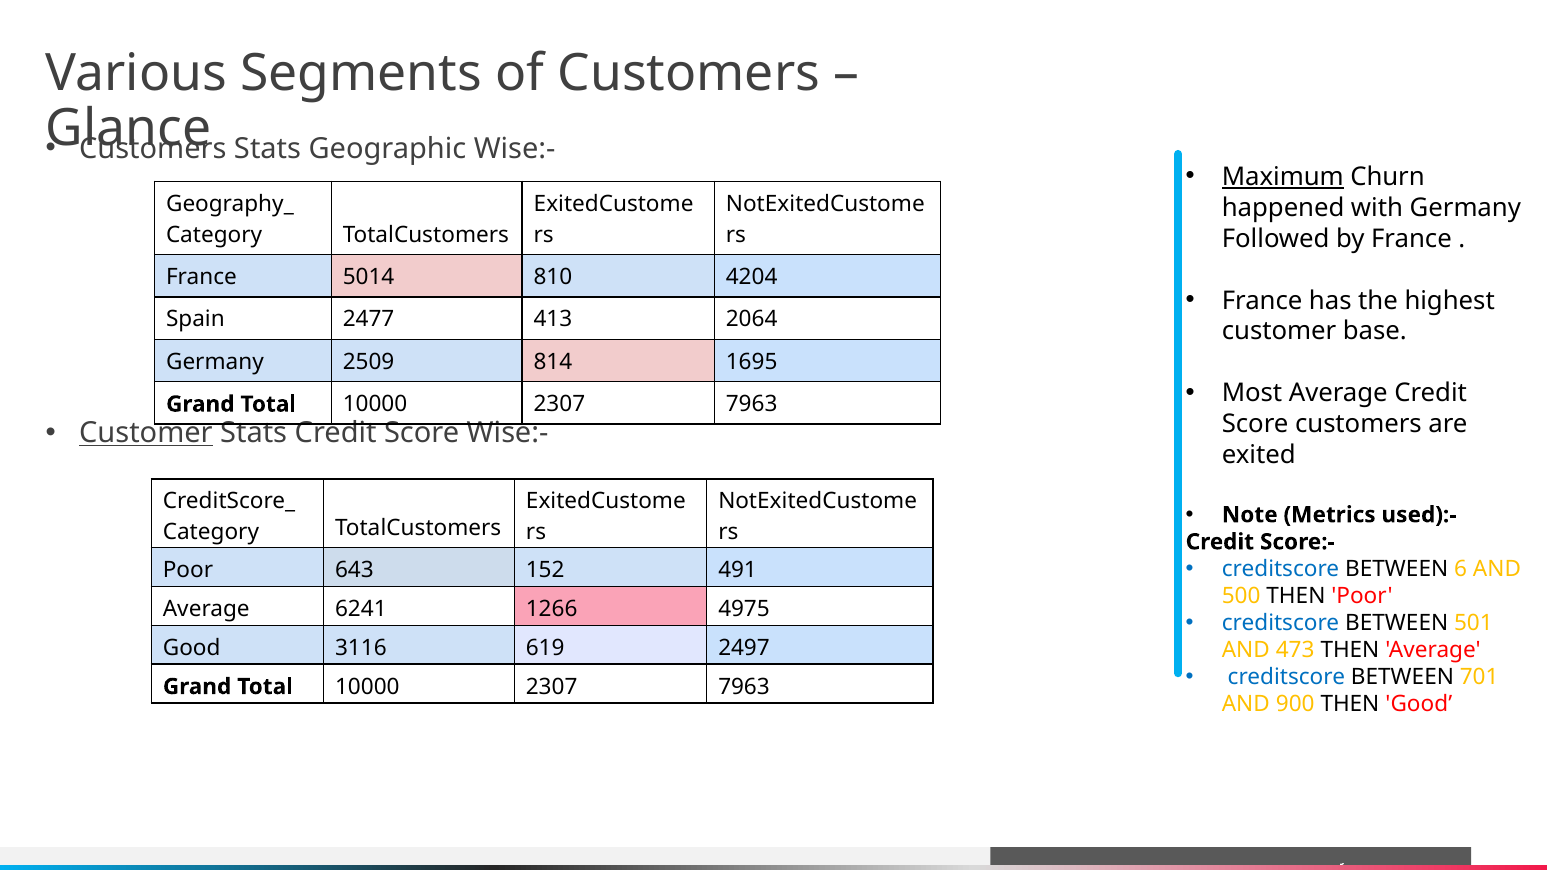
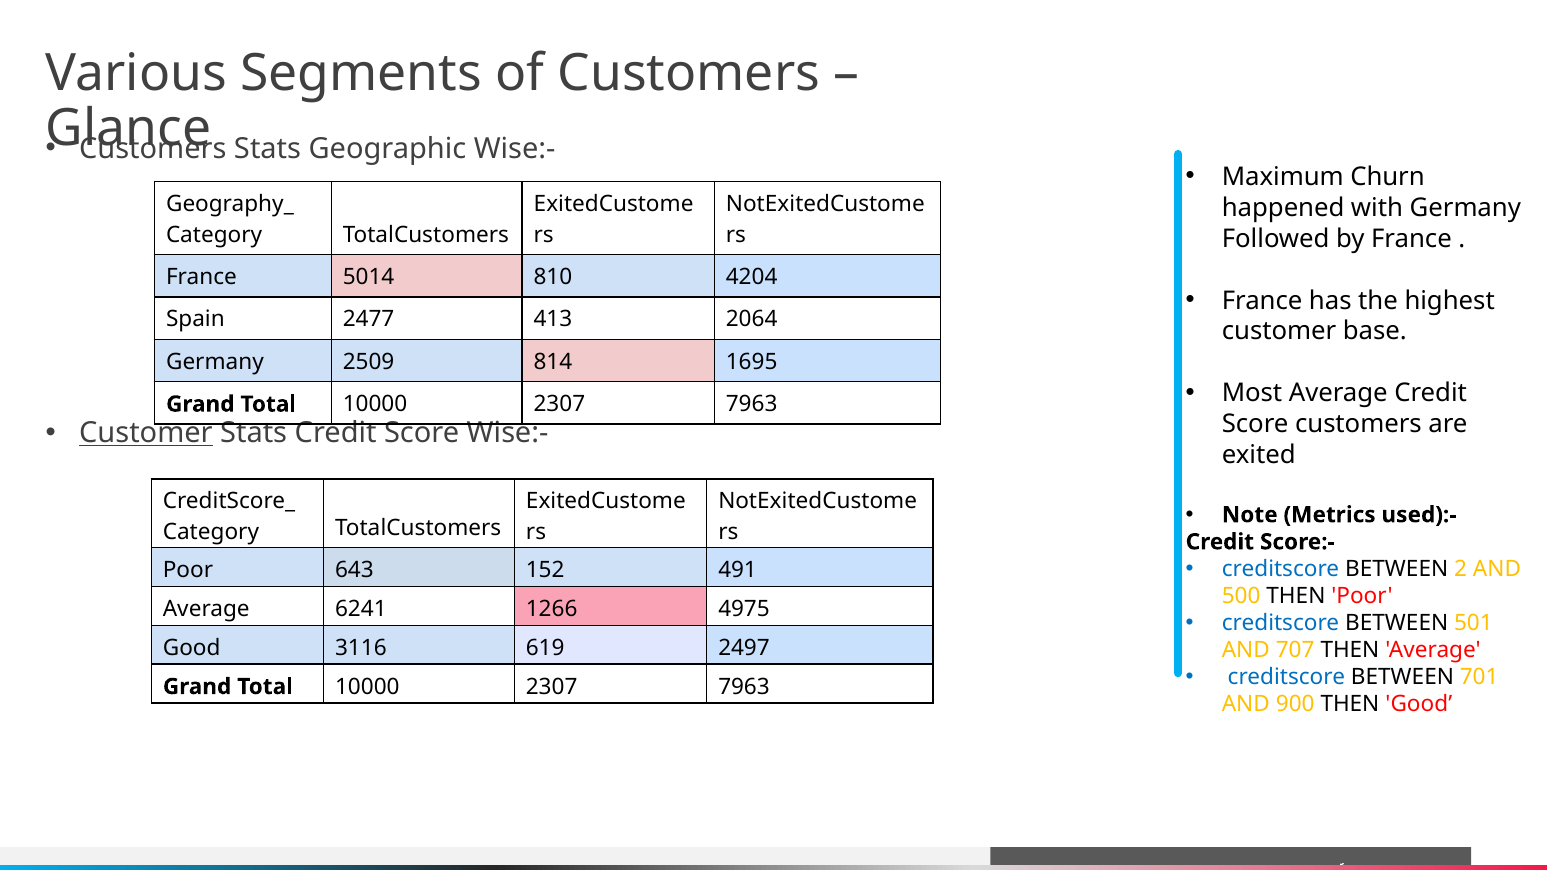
Maximum underline: present -> none (1283, 177)
6: 6 -> 2 (1461, 569)
473: 473 -> 707 (1295, 650)
